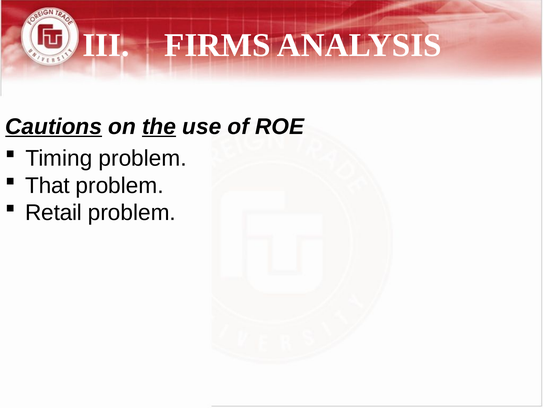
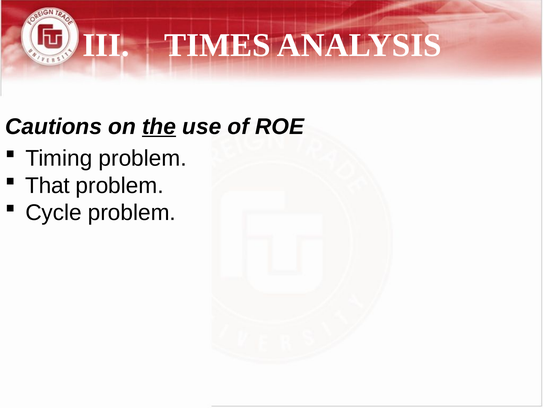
FIRMS: FIRMS -> TIMES (217, 45)
Cautions underline: present -> none (54, 126)
Retail: Retail -> Cycle (53, 212)
